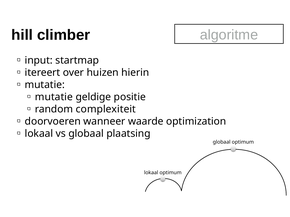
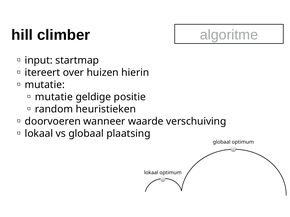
complexiteit: complexiteit -> heuristieken (106, 109)
optimization: optimization -> verschuiving (196, 122)
